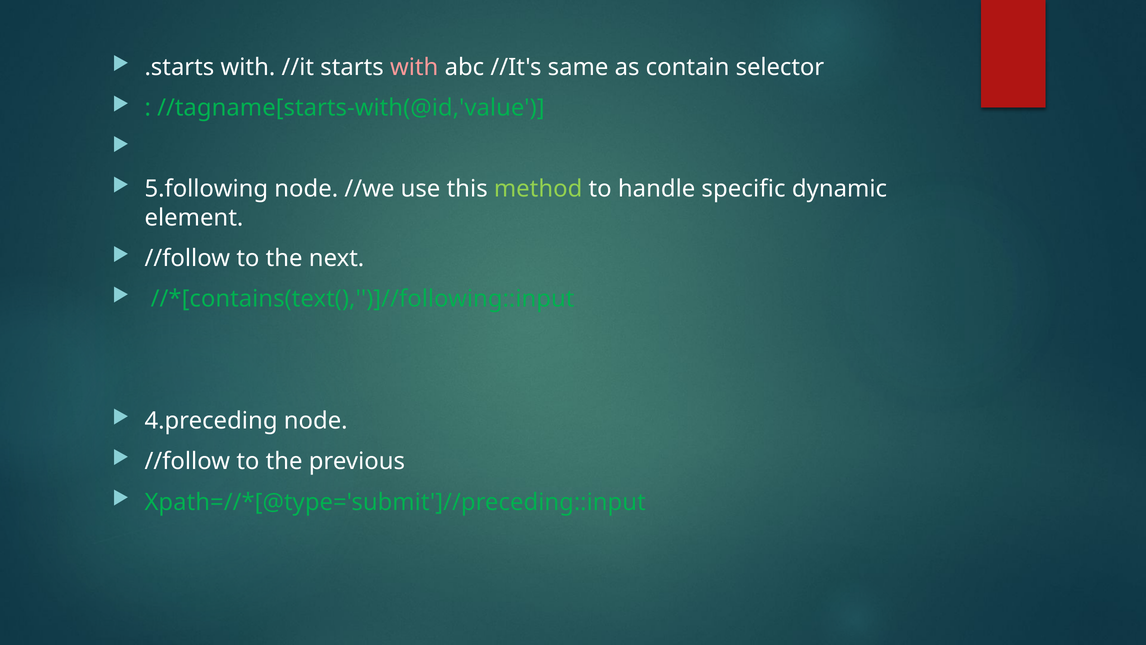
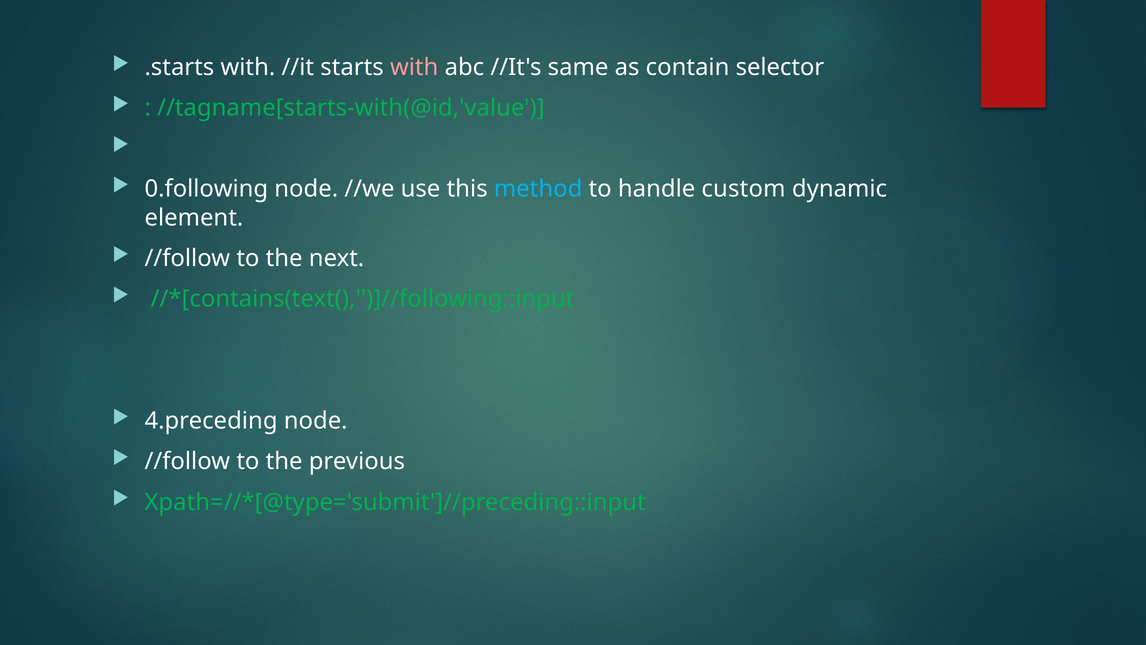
5.following: 5.following -> 0.following (206, 189)
method colour: light green -> light blue (538, 189)
specific: specific -> custom (743, 189)
